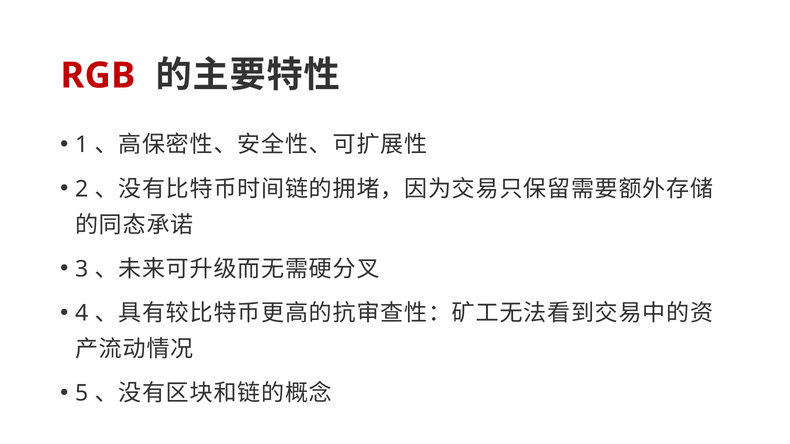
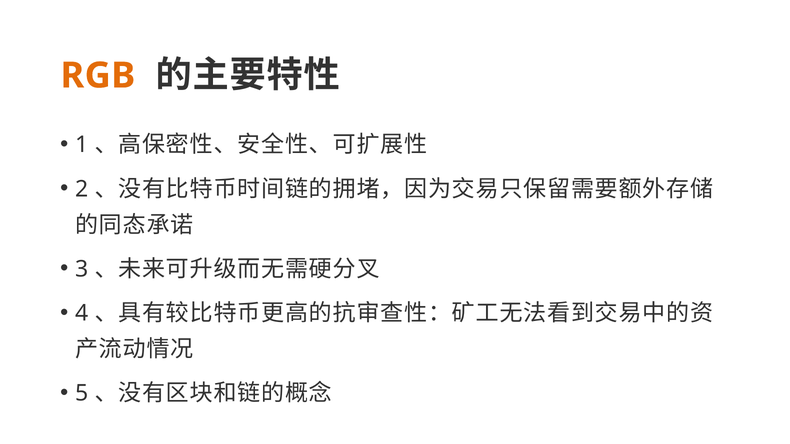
RGB colour: red -> orange (98, 76)
